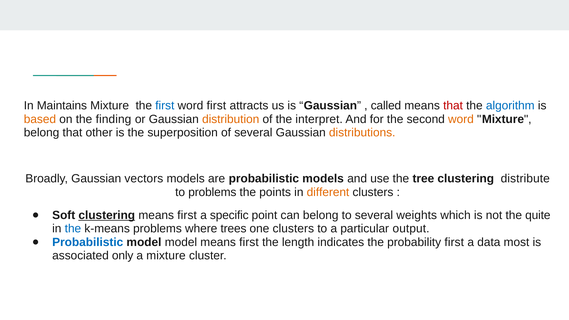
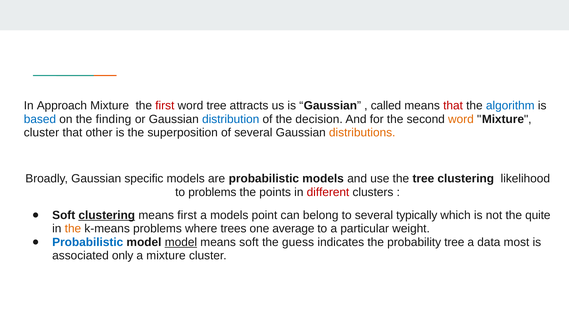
Maintains: Maintains -> Approach (62, 106)
first colour: blue -> red (165, 106)
word first: first -> tree (217, 106)
based colour: orange -> blue (40, 119)
distribution colour: orange -> blue (231, 119)
interpret: interpret -> decision (319, 119)
belong: belong -> cluster (41, 133)
vectors: vectors -> specific (144, 179)
distribute: distribute -> likelihood (525, 179)
different colour: orange -> red (328, 192)
a specific: specific -> models (229, 215)
weights: weights -> typically (417, 215)
the colour: blue -> orange (73, 229)
one clusters: clusters -> average (293, 229)
output: output -> weight (411, 229)
model underline: none -> present (181, 242)
first: first -> soft (249, 242)
length: length -> guess (298, 242)
probability first: first -> tree (454, 242)
